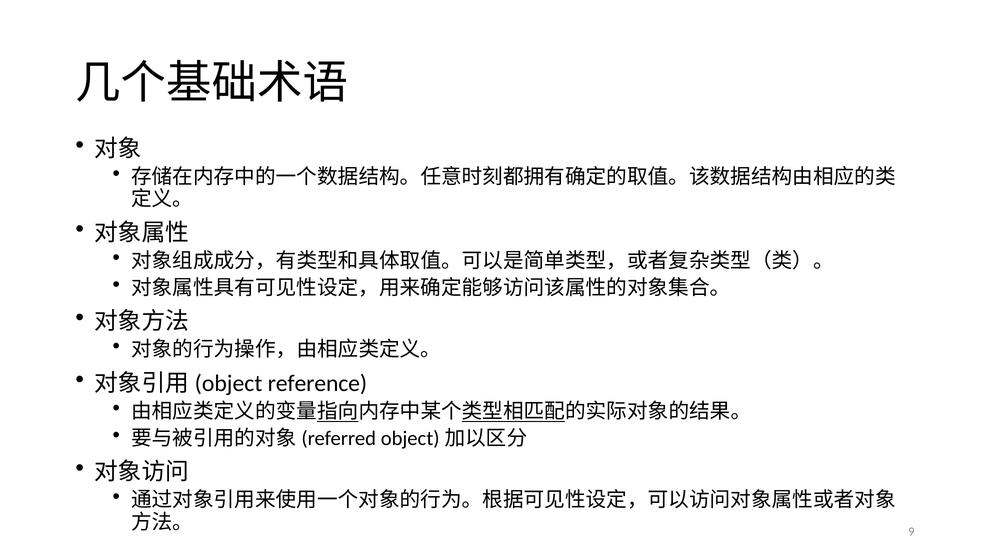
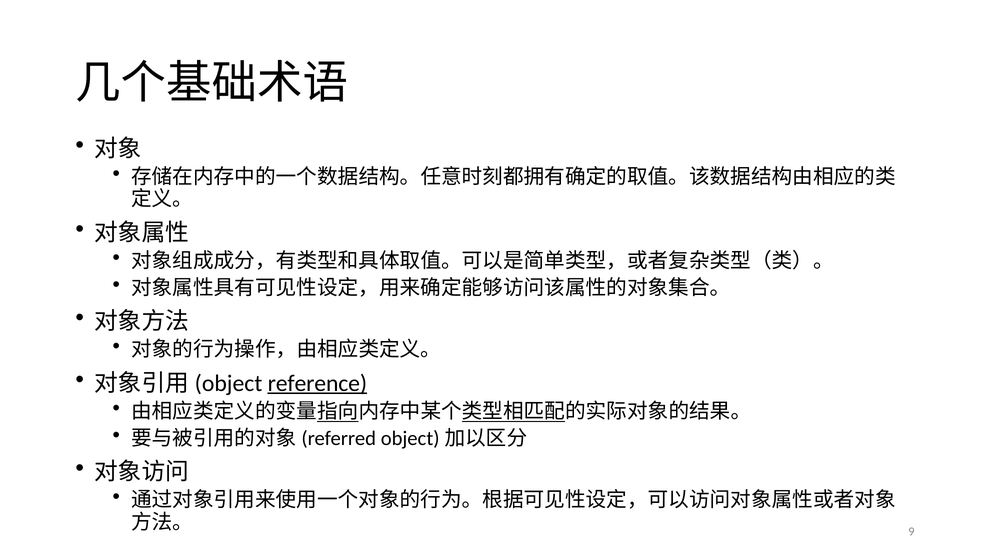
reference underline: none -> present (317, 383)
